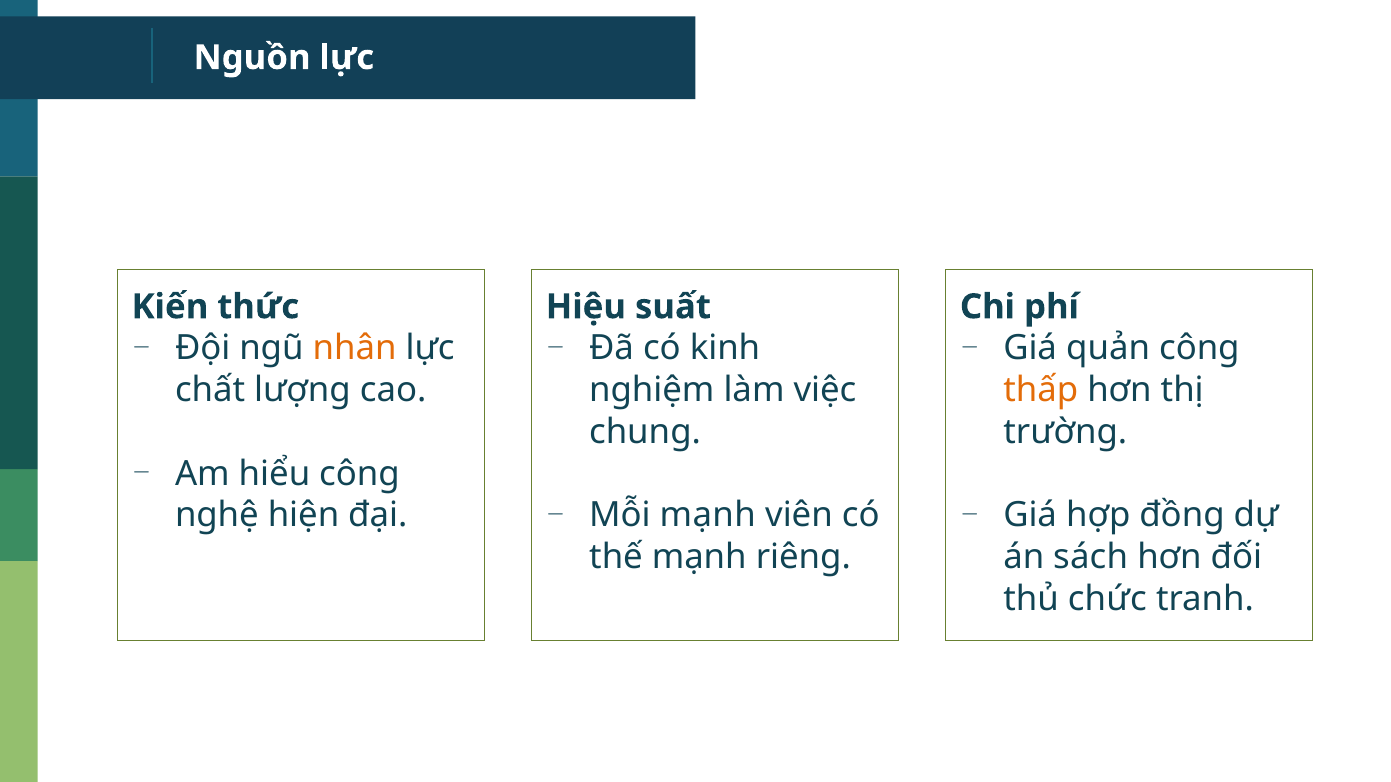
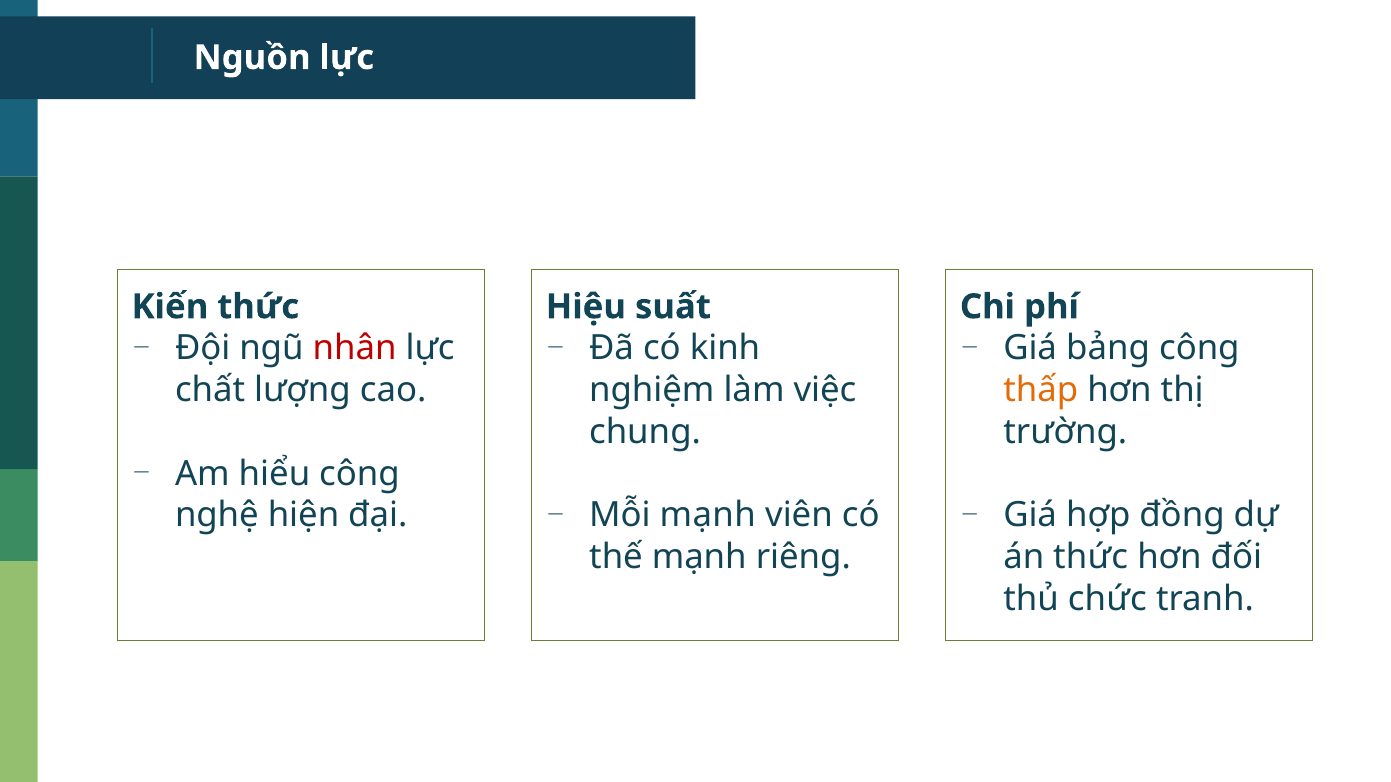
nhân colour: orange -> red (355, 349)
quản: quản -> bảng (1108, 349)
án sách: sách -> thức (1091, 557)
